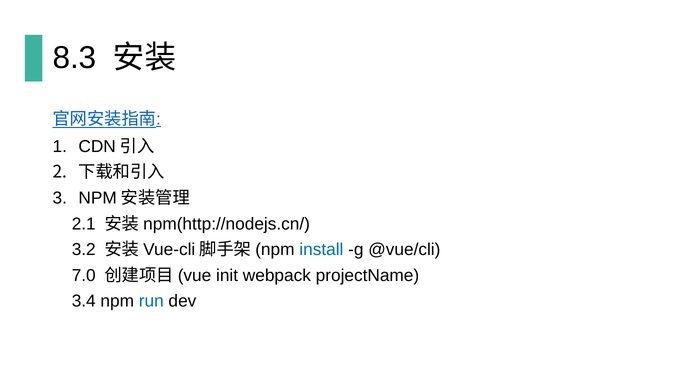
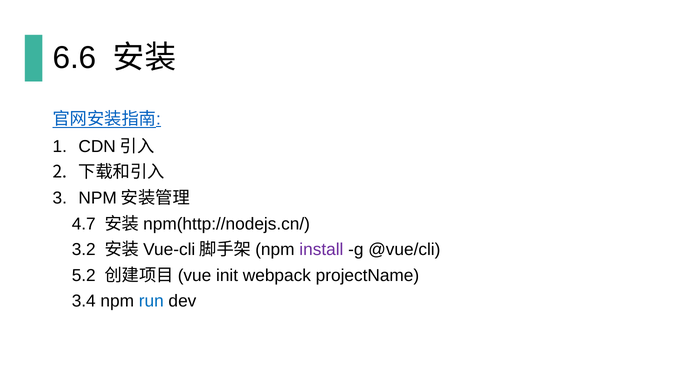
8.3: 8.3 -> 6.6 (75, 58)
2.1: 2.1 -> 4.7 (84, 224)
install colour: blue -> purple (321, 250)
7.0: 7.0 -> 5.2 (84, 276)
